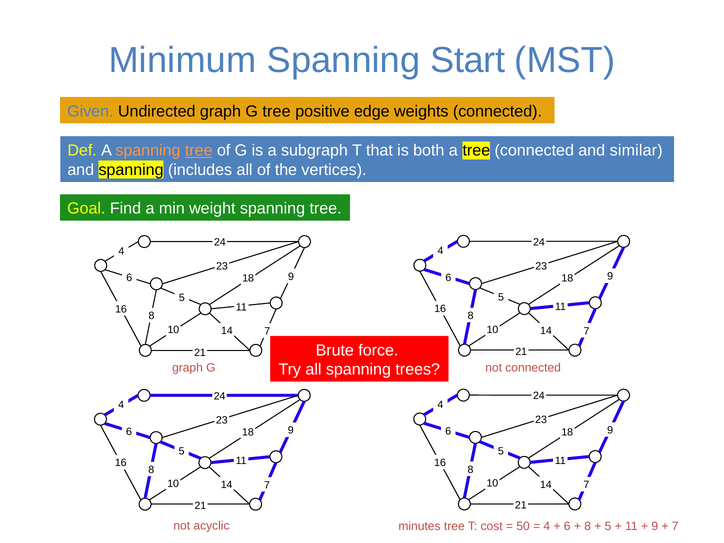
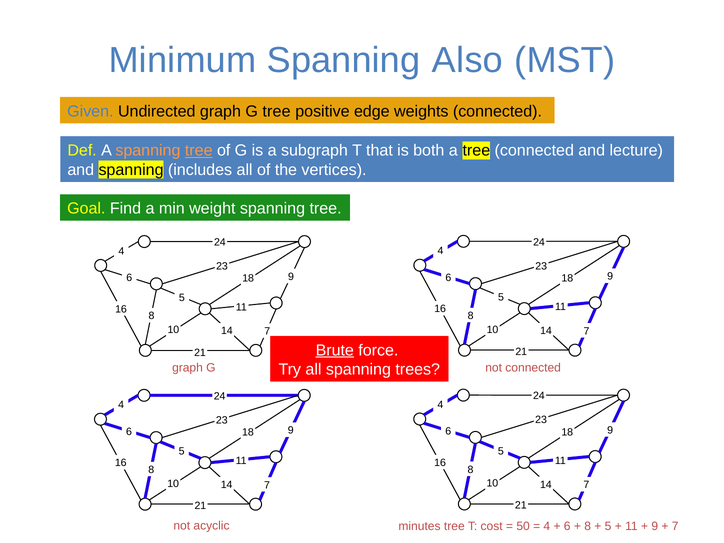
Start: Start -> Also (467, 60)
similar: similar -> lecture (636, 151)
Brute underline: none -> present (335, 350)
